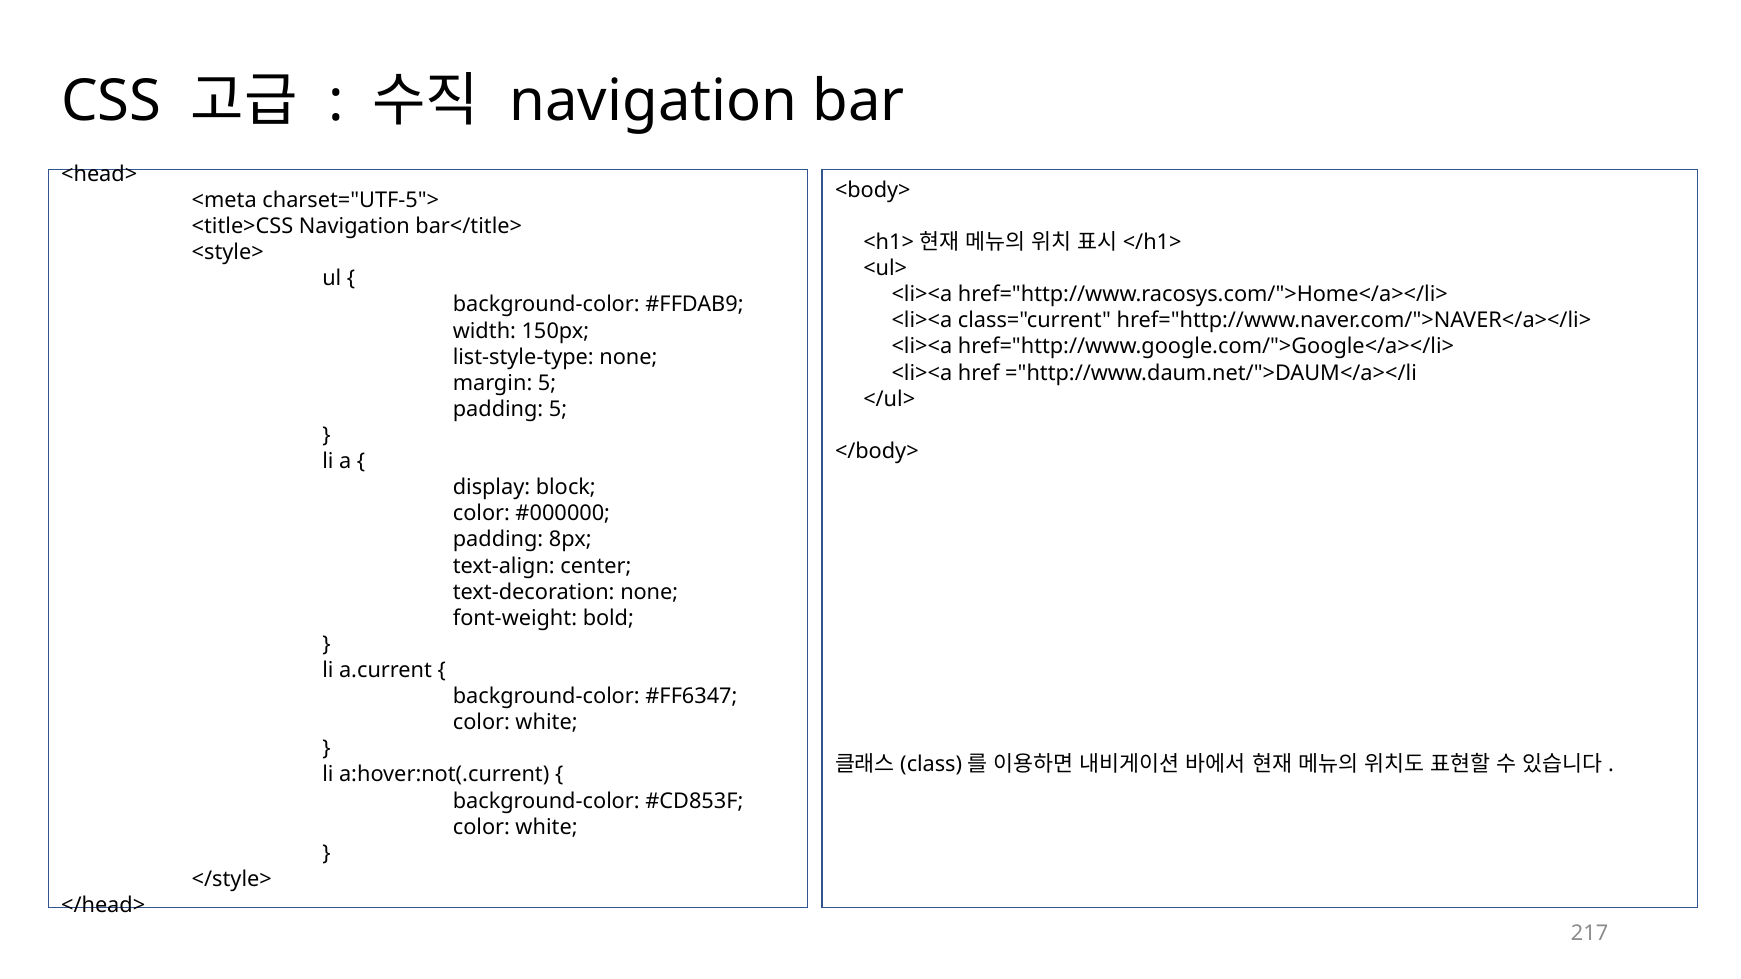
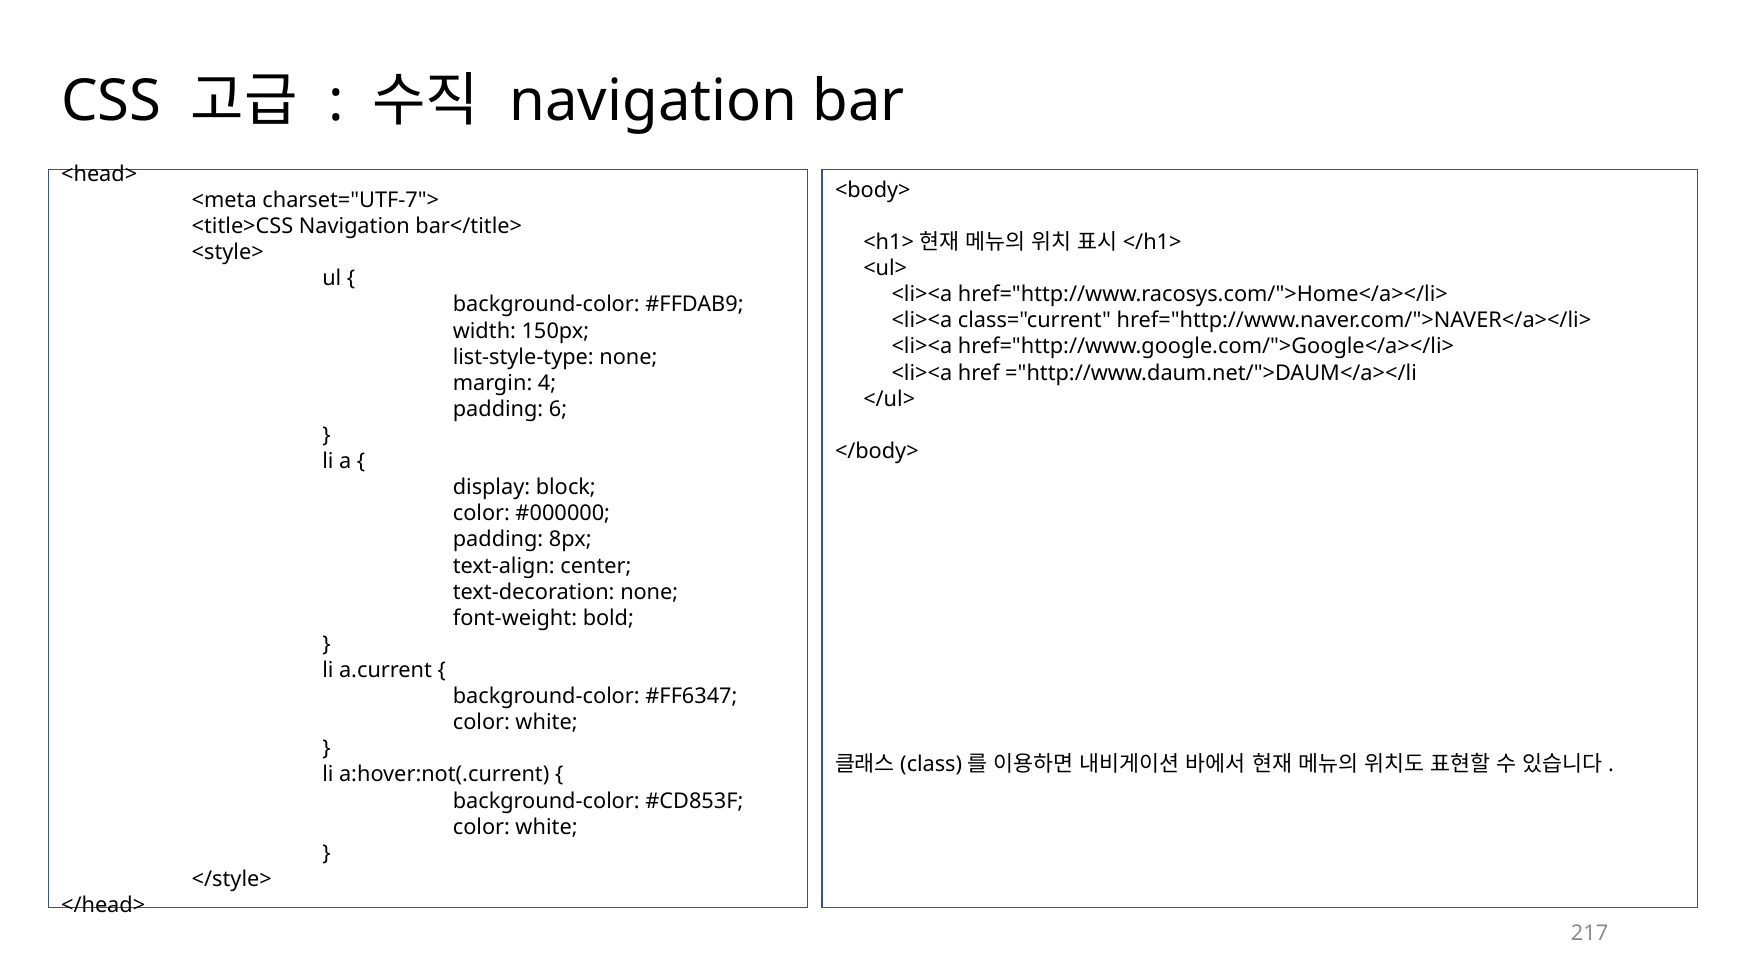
charset="UTF-5">: charset="UTF-5"> -> charset="UTF-7"> (351, 200)
margin 5: 5 -> 4 (547, 383)
padding 5: 5 -> 6 (558, 409)
